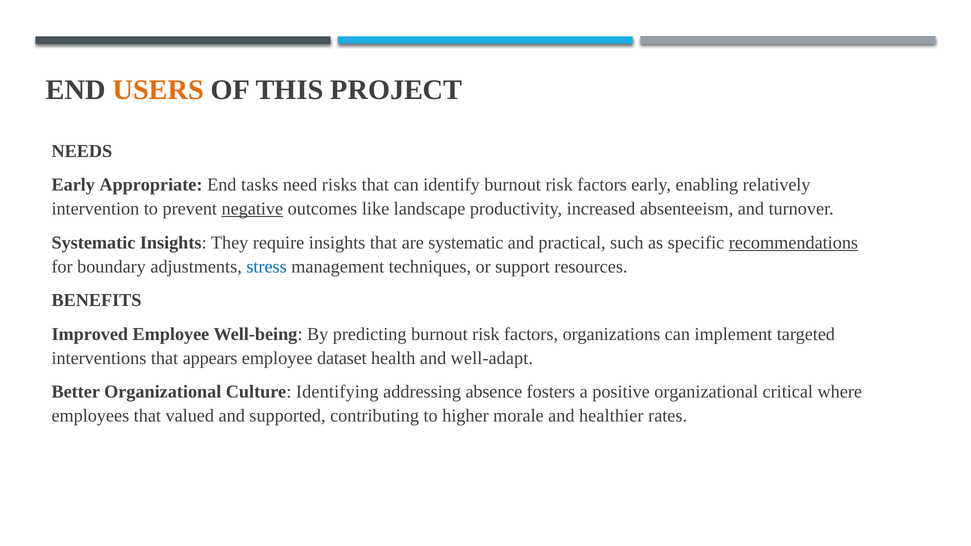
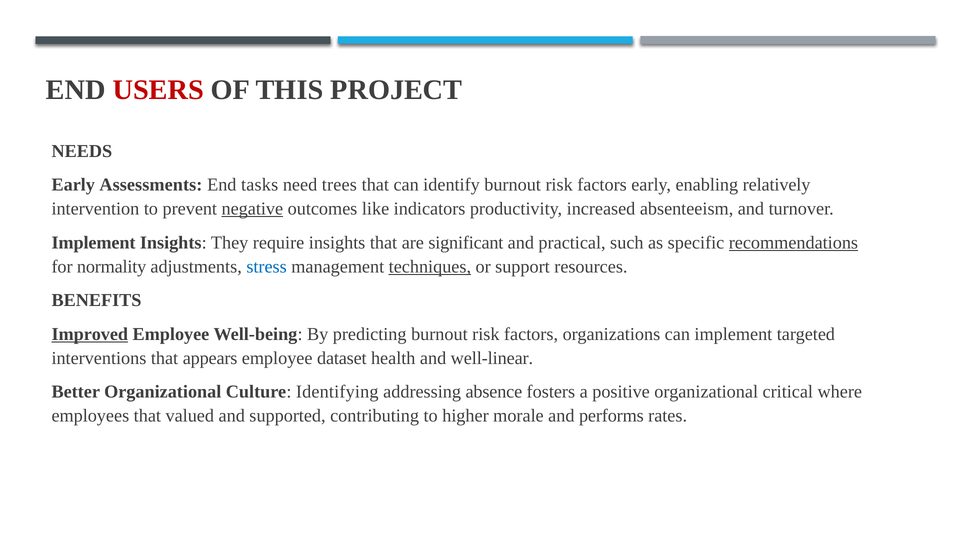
USERS colour: orange -> red (158, 90)
Appropriate: Appropriate -> Assessments (151, 185)
risks: risks -> trees (339, 185)
landscape: landscape -> indicators (430, 209)
Systematic: Systematic -> Implement (94, 243)
are systematic: systematic -> significant (466, 243)
boundary: boundary -> normality (112, 267)
techniques underline: none -> present (430, 267)
Improved underline: none -> present (90, 334)
well-adapt: well-adapt -> well-linear (492, 358)
healthier: healthier -> performs (611, 416)
